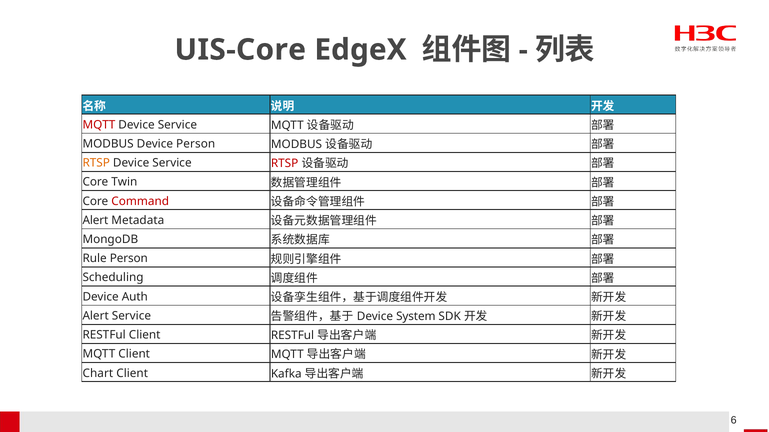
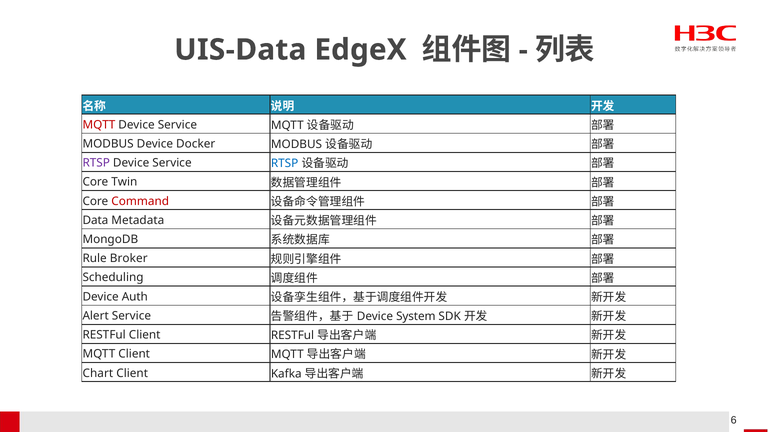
UIS-Core: UIS-Core -> UIS-Data (240, 50)
Device Person: Person -> Docker (196, 144)
RTSP colour: orange -> purple (96, 163)
RTSP colour: red -> blue (285, 164)
Alert: Alert -> Data (95, 221)
Rule Person: Person -> Broker (129, 259)
